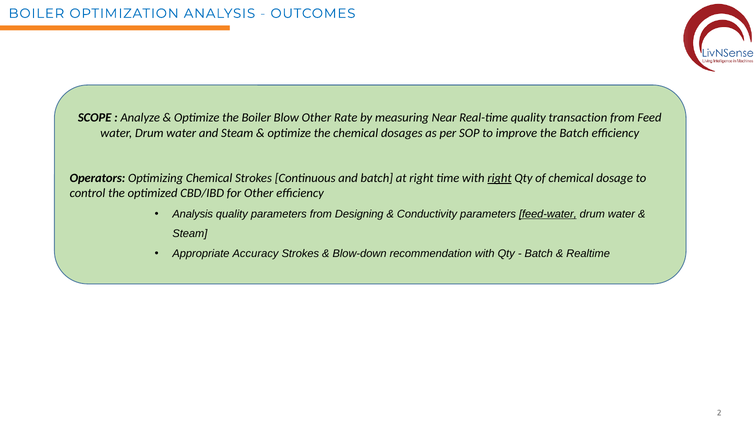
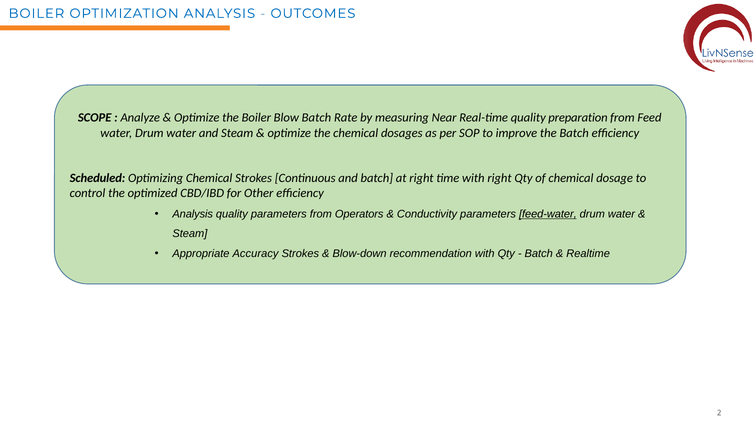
Blow Other: Other -> Batch (316, 118)
transaction: transaction -> preparation (578, 118)
Operators: Operators -> Scheduled (97, 178)
right underline: present -> none (500, 178)
Designing: Designing -> Operators (359, 214)
